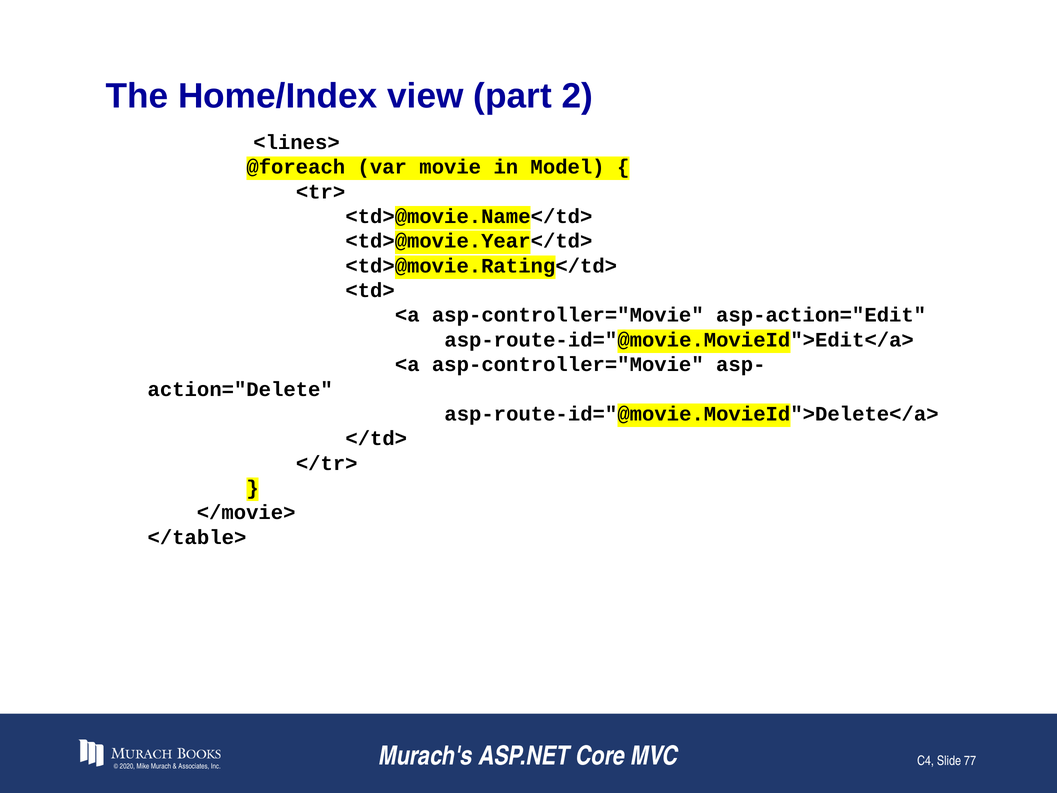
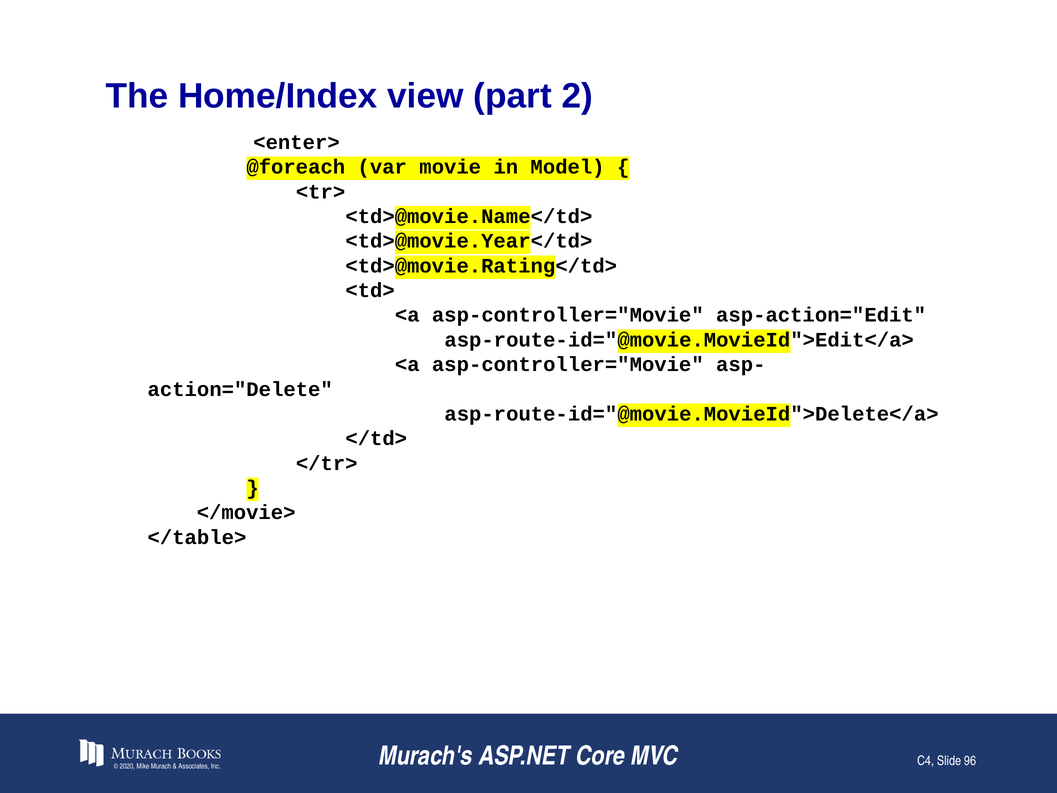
<lines>: <lines> -> <enter> (297, 142)
77: 77 -> 96 (970, 761)
